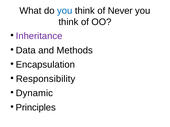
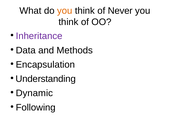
you colour: blue -> orange (65, 11)
Responsibility: Responsibility -> Understanding (46, 79)
Principles: Principles -> Following (36, 108)
